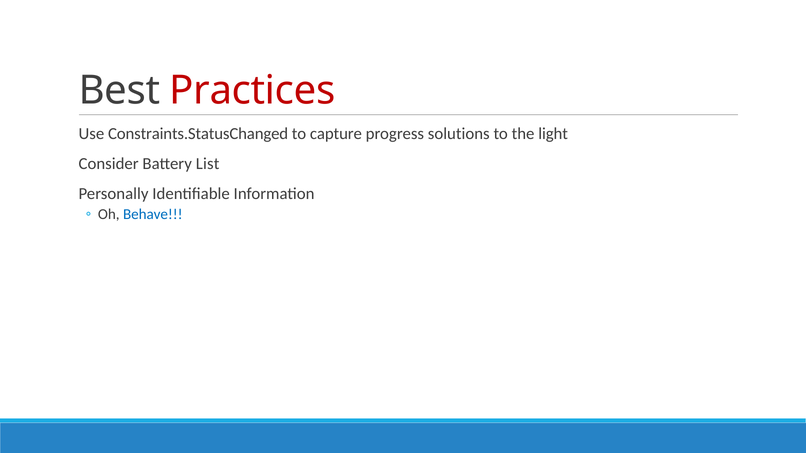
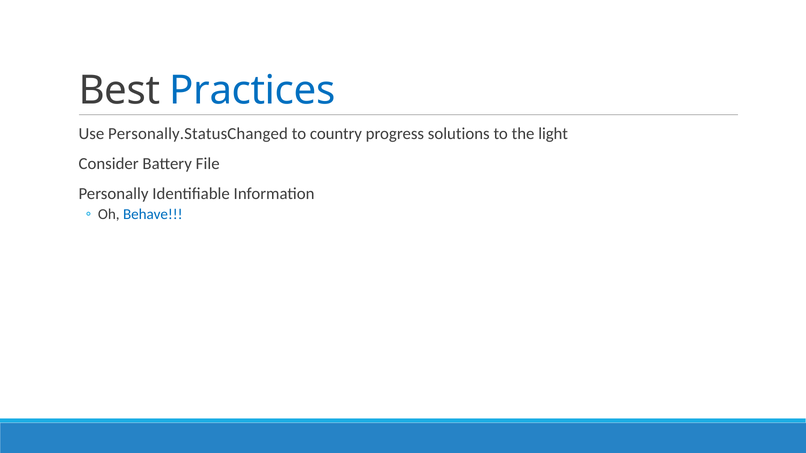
Practices colour: red -> blue (252, 90)
Constraints.StatusChanged: Constraints.StatusChanged -> Personally.StatusChanged (198, 134)
capture: capture -> country (336, 134)
List: List -> File (208, 164)
